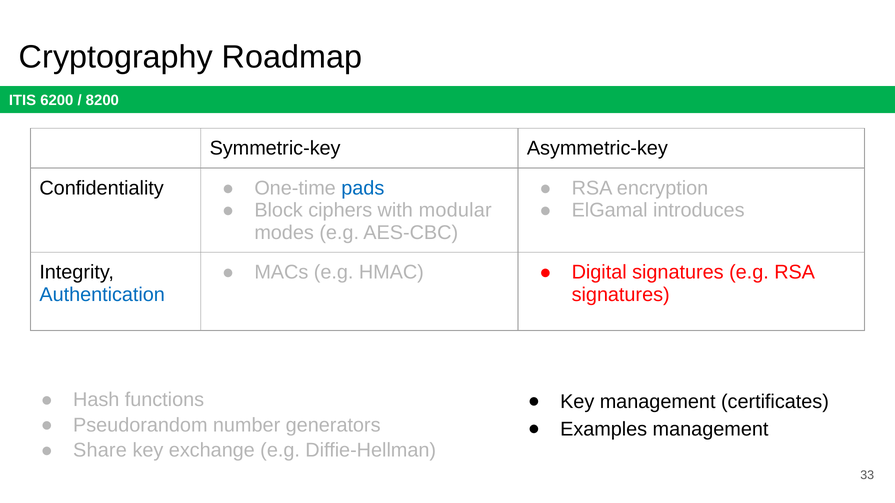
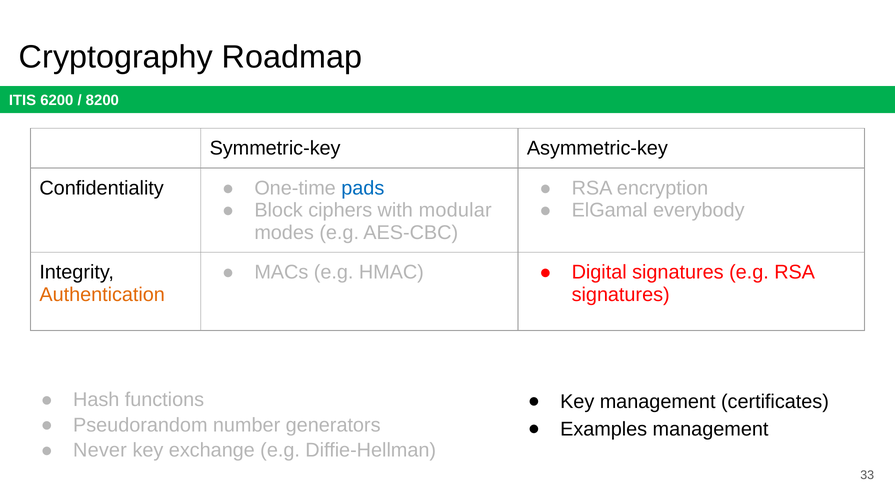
introduces: introduces -> everybody (699, 211)
Authentication colour: blue -> orange (102, 295)
Share: Share -> Never (100, 451)
